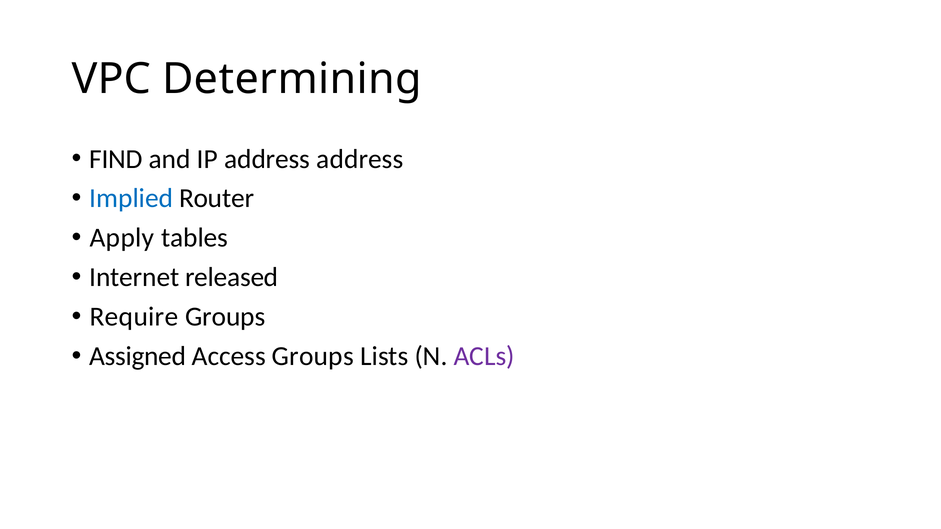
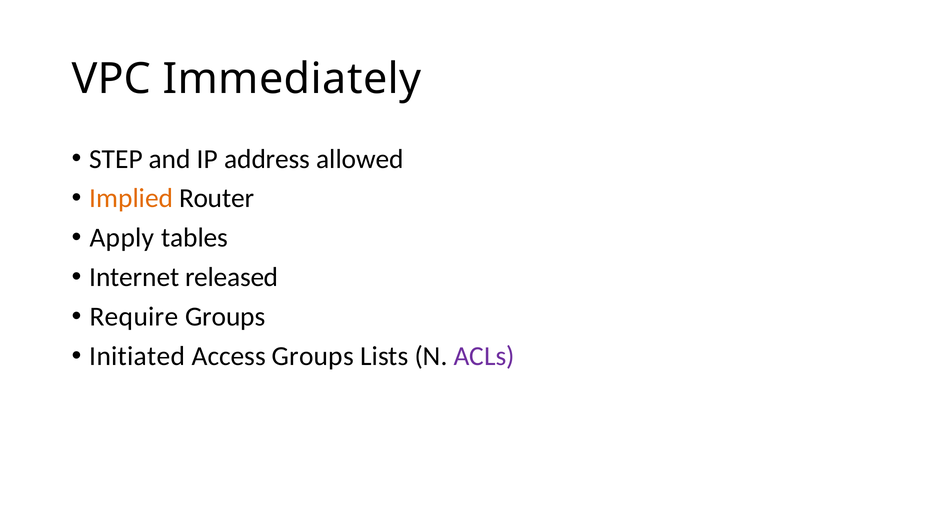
Determining: Determining -> Immediately (292, 79)
FIND: FIND -> STEP (116, 159)
address address: address -> allowed (360, 159)
Implied colour: blue -> orange (131, 199)
Assigned: Assigned -> Initiated (137, 356)
